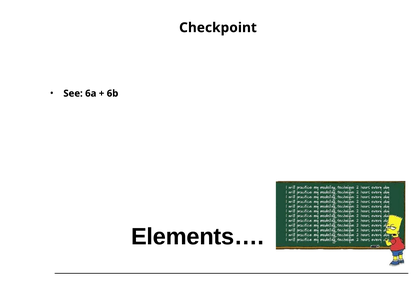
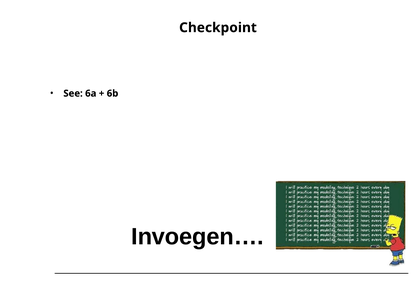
Elements…: Elements… -> Invoegen… (198, 237)
